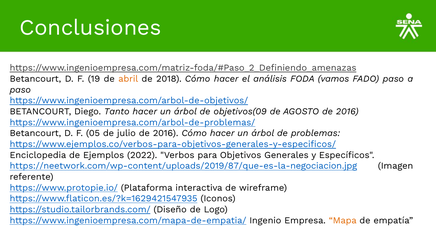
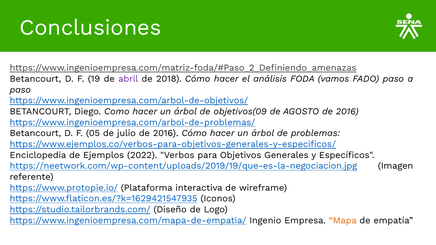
abril colour: orange -> purple (128, 79)
Tanto: Tanto -> Como (117, 112)
https://neetwork.com/wp-content/uploads/2019/87/que-es-la-negociacion.jpg: https://neetwork.com/wp-content/uploads/2019/87/que-es-la-negociacion.jpg -> https://neetwork.com/wp-content/uploads/2019/19/que-es-la-negociacion.jpg (183, 166)
